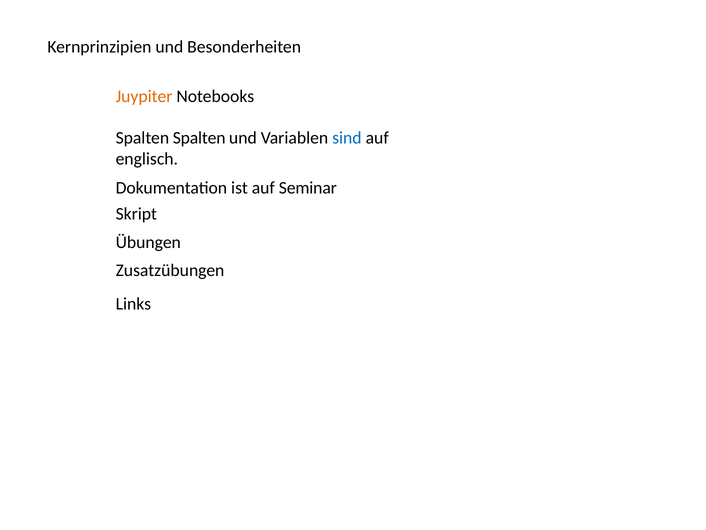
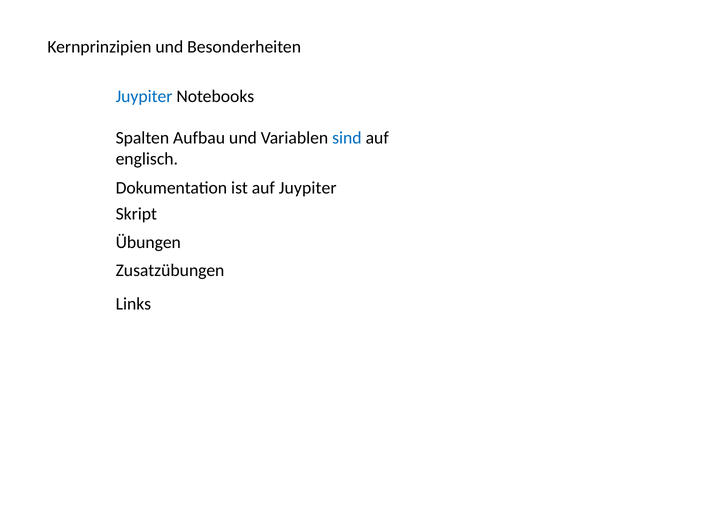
Juypiter colour: orange -> blue (144, 97)
Spalten Spalten: Spalten -> Aufbau (199, 138)
auf Seminar: Seminar -> Juypiter (308, 188)
